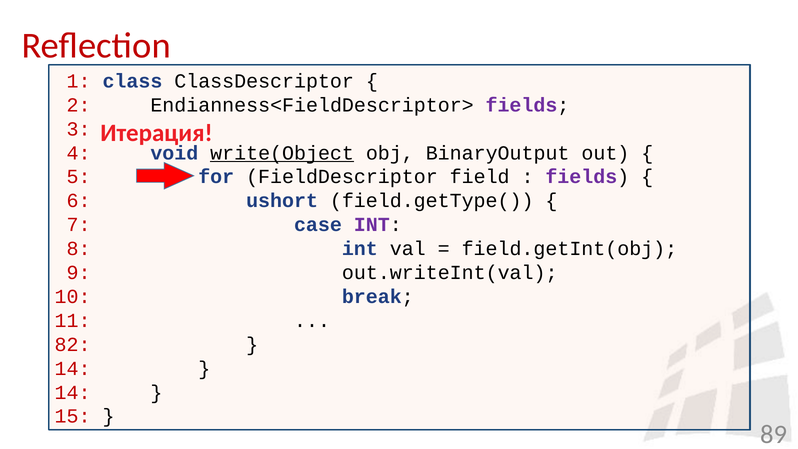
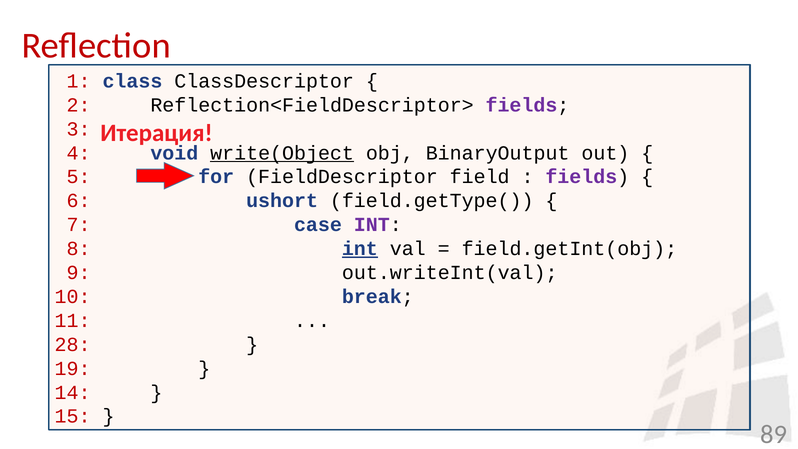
Endianness<FieldDescriptor>: Endianness<FieldDescriptor> -> Reflection<FieldDescriptor> (312, 105)
int underline: none -> present (360, 249)
82: 82 -> 28 (73, 344)
14: 14 -> 19 (73, 368)
